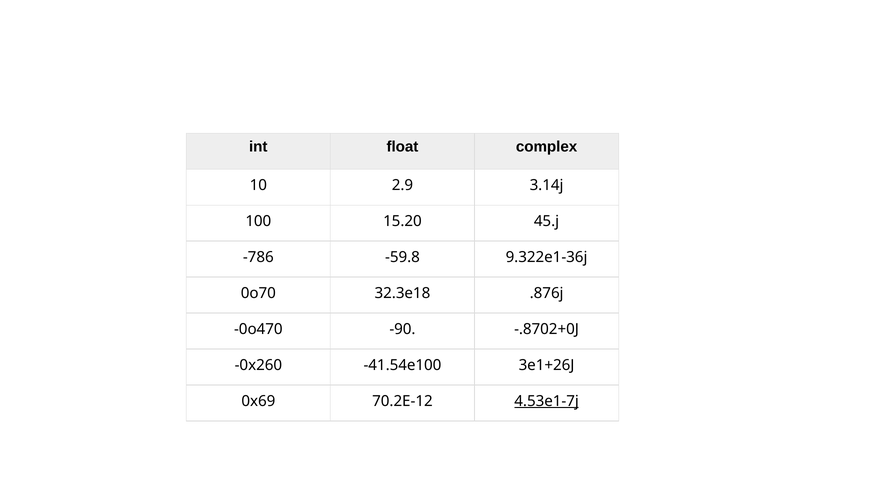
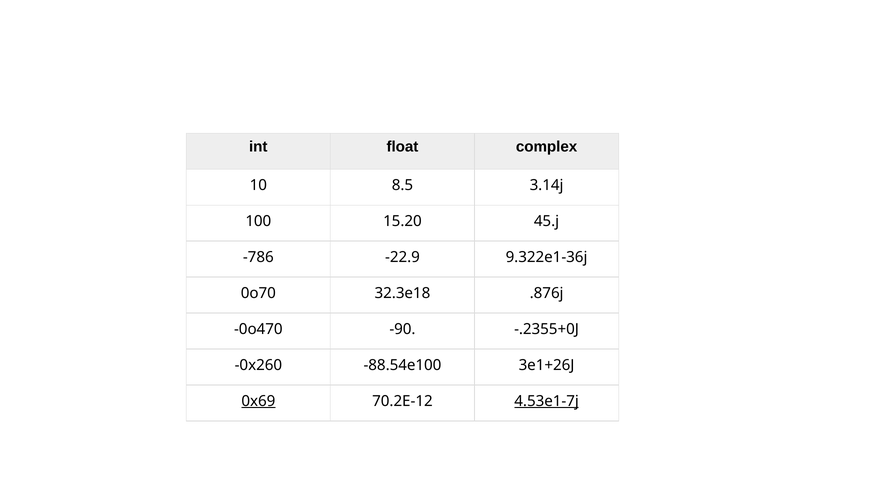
2.9: 2.9 -> 8.5 (402, 185)
-59.8: -59.8 -> -22.9 (402, 257)
-.8702+0J: -.8702+0J -> -.2355+0J (547, 329)
-41.54e100: -41.54e100 -> -88.54e100 (402, 365)
0x69 underline: none -> present (258, 401)
